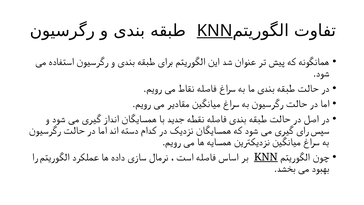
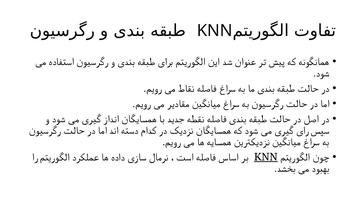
KNN underline: present -> none (215, 31)
